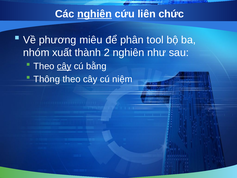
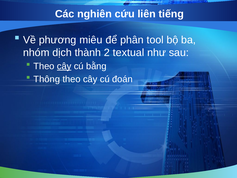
nghiên underline: present -> none (95, 14)
chức: chức -> tiếng (171, 14)
xuất: xuất -> dịch (62, 52)
2 nghiên: nghiên -> textual (128, 52)
niệm: niệm -> đoán (122, 79)
